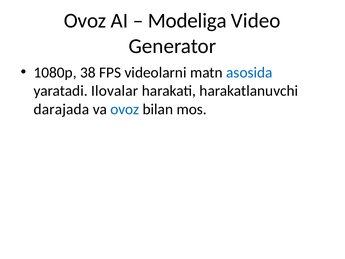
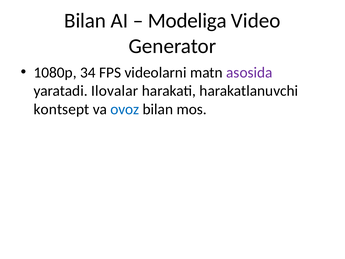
Ovoz: Ovoz -> Bilan (85, 21)
38: 38 -> 34 (88, 72)
asosida colour: blue -> purple (249, 72)
darajada: darajada -> kontsept (61, 109)
